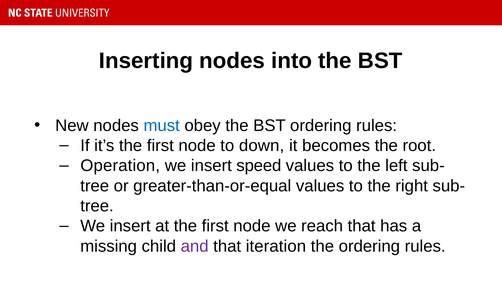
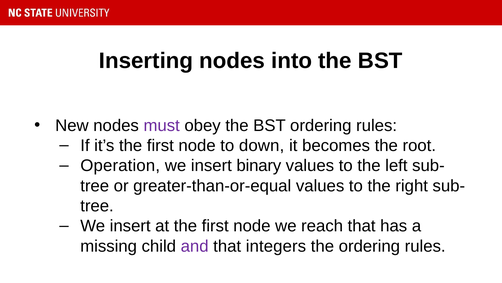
must colour: blue -> purple (162, 125)
speed: speed -> binary (259, 165)
iteration: iteration -> integers (276, 246)
